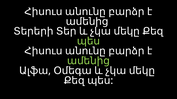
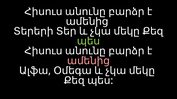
ամենից colour: light green -> pink (88, 61)
